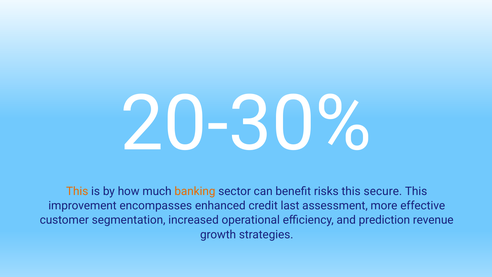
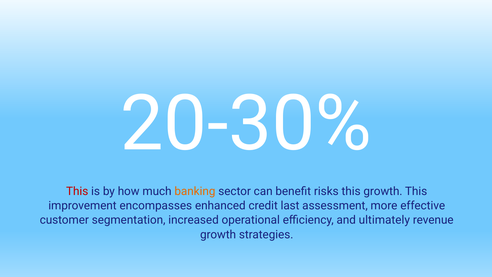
This colour: orange -> red (77, 191)
this secure: secure -> growth (383, 191)
prediction: prediction -> ultimately (384, 220)
